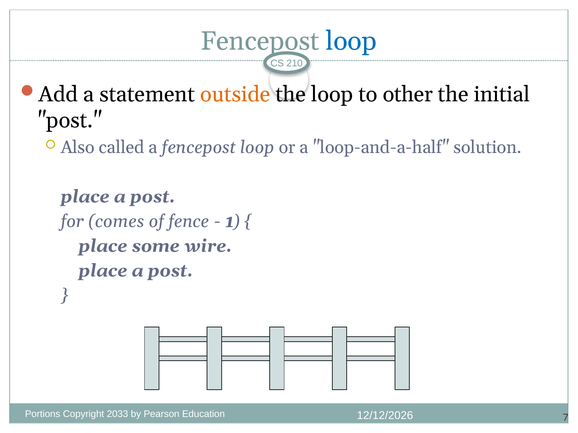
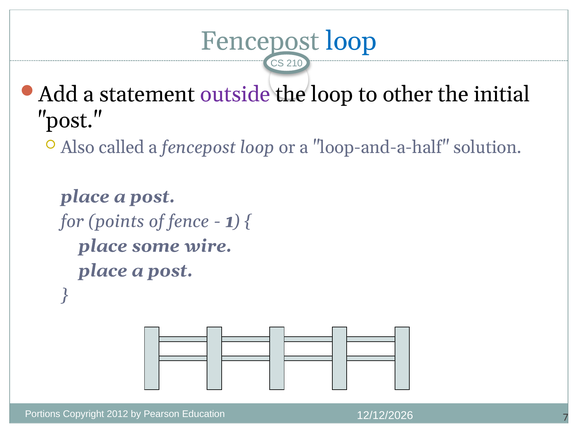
outside colour: orange -> purple (235, 94)
comes: comes -> points (116, 222)
2033: 2033 -> 2012 (117, 415)
